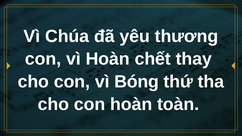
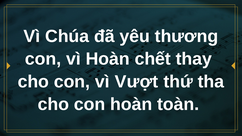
Bóng: Bóng -> Vượt (136, 82)
